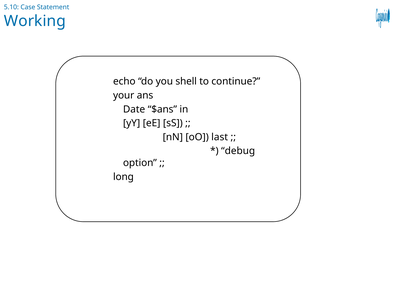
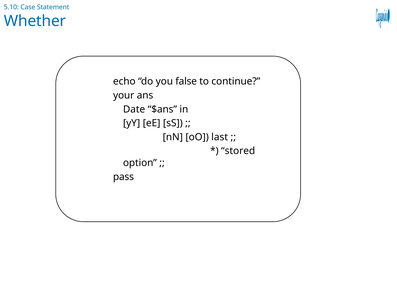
Working: Working -> Whether (35, 21)
shell: shell -> false (186, 81)
debug: debug -> stored (238, 151)
long: long -> pass (123, 177)
